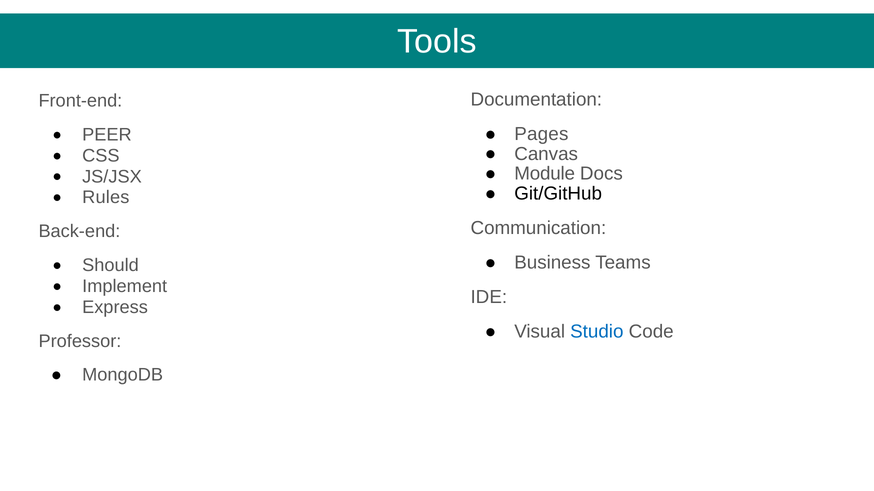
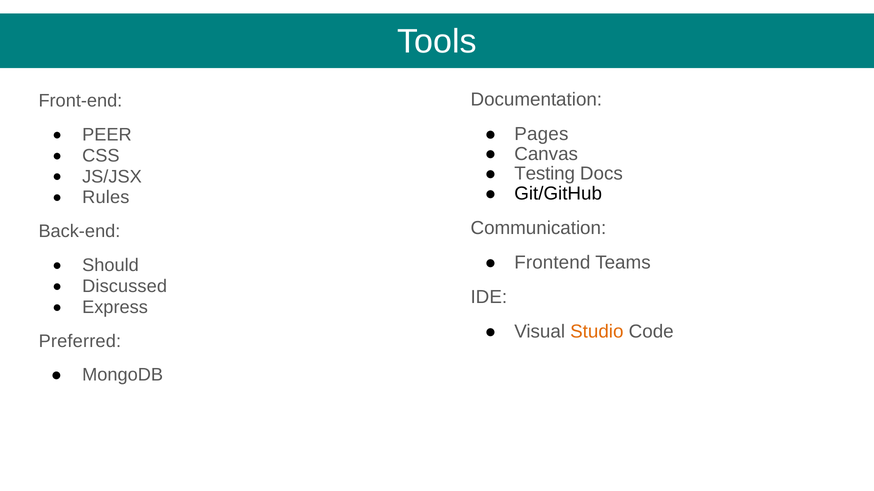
Module: Module -> Testing (545, 174)
Business: Business -> Frontend (552, 263)
Implement: Implement -> Discussed (125, 287)
Studio colour: blue -> orange (597, 332)
Professor: Professor -> Preferred (80, 341)
